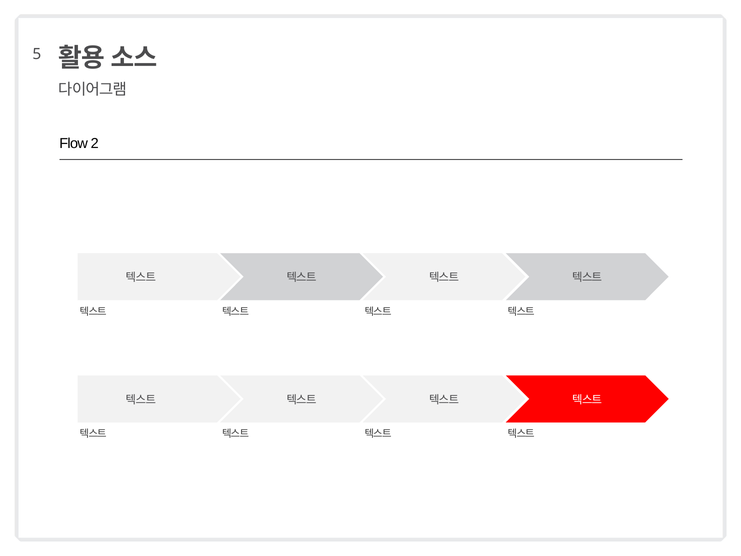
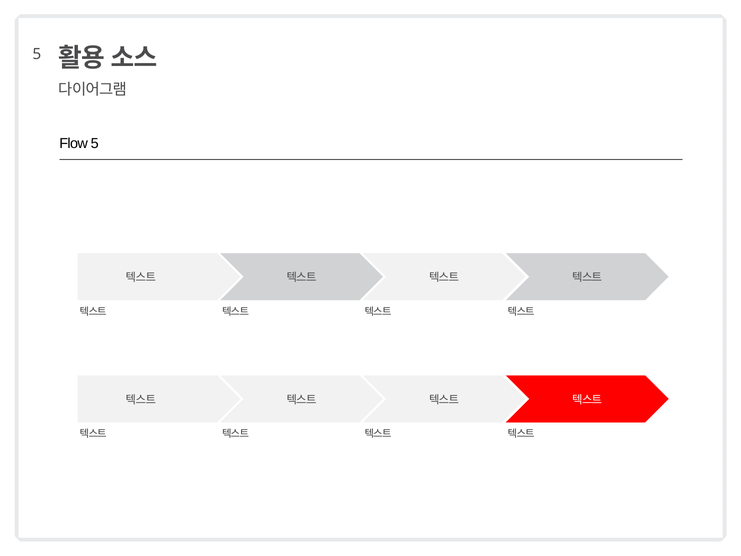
Flow 2: 2 -> 5 (95, 143)
